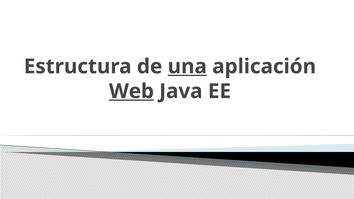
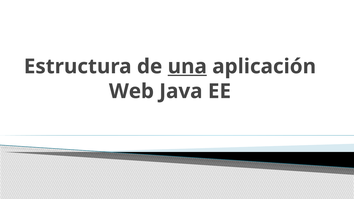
Web underline: present -> none (131, 91)
